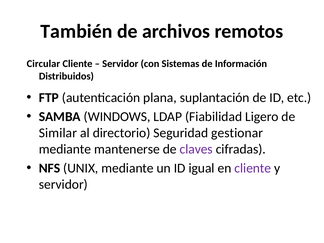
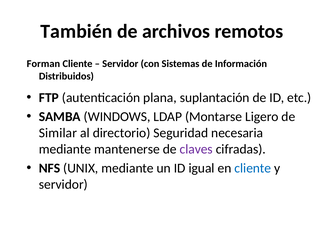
Circular: Circular -> Forman (43, 64)
Fiabilidad: Fiabilidad -> Montarse (214, 117)
gestionar: gestionar -> necesaria (237, 133)
cliente colour: purple -> blue (253, 168)
